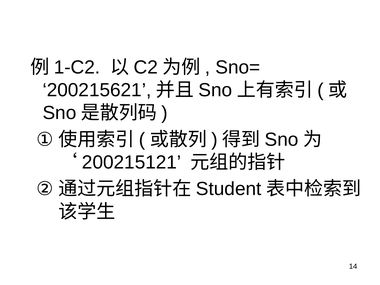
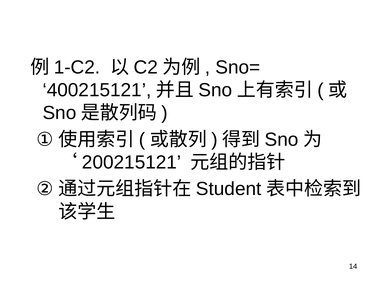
200215621: 200215621 -> 400215121 (97, 90)
